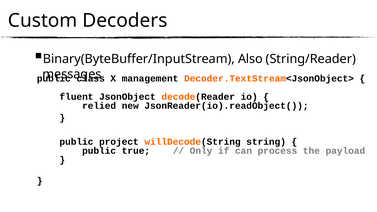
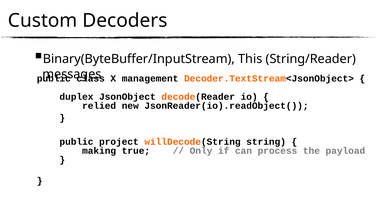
Also: Also -> This (250, 59)
fluent: fluent -> duplex (76, 97)
public: public -> making (99, 151)
